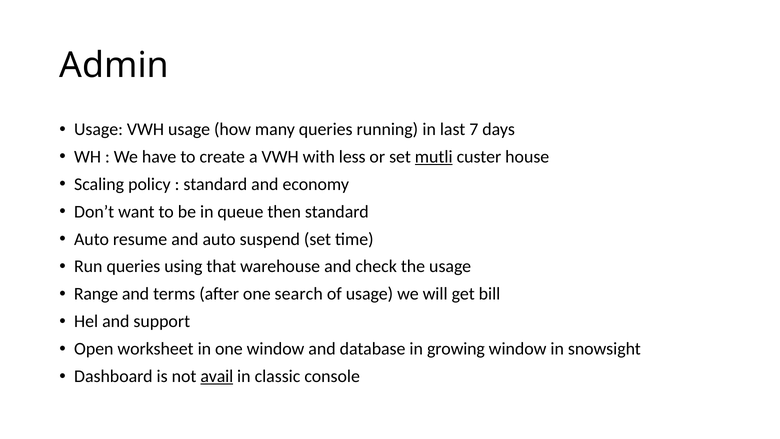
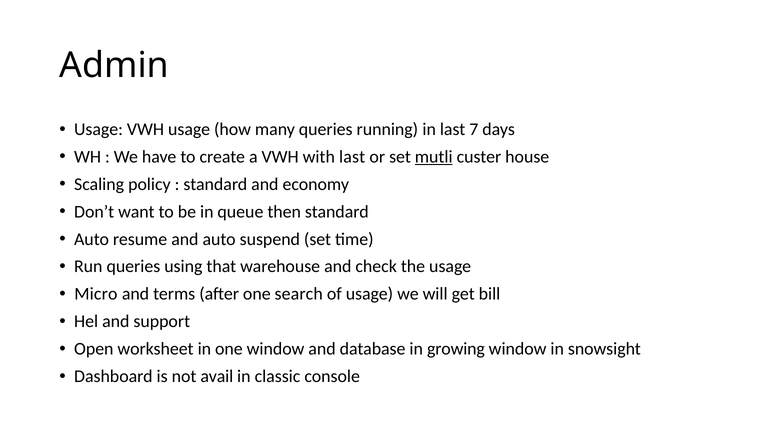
with less: less -> last (352, 157)
Range: Range -> Micro (96, 294)
avail underline: present -> none (217, 376)
